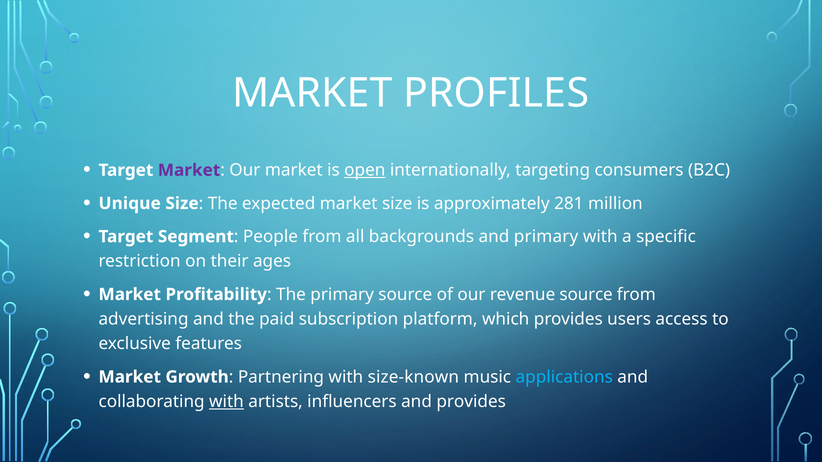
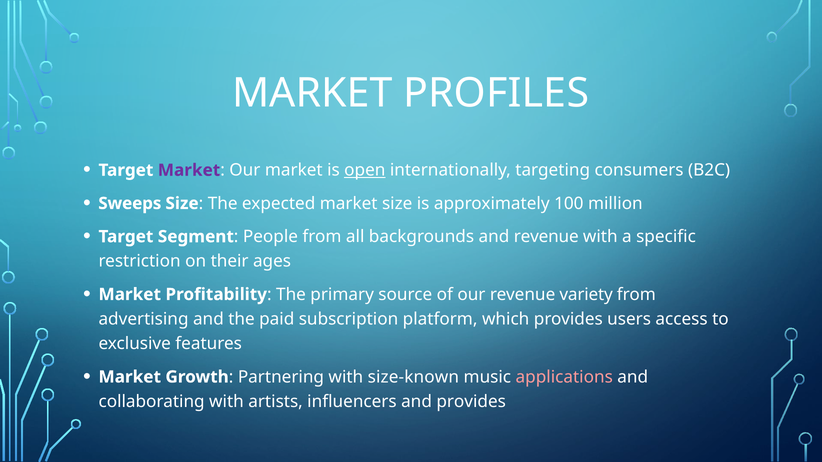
Unique: Unique -> Sweeps (130, 204)
281: 281 -> 100 (569, 204)
and primary: primary -> revenue (546, 237)
revenue source: source -> variety (586, 295)
applications colour: light blue -> pink (564, 377)
with underline: present -> none (226, 402)
